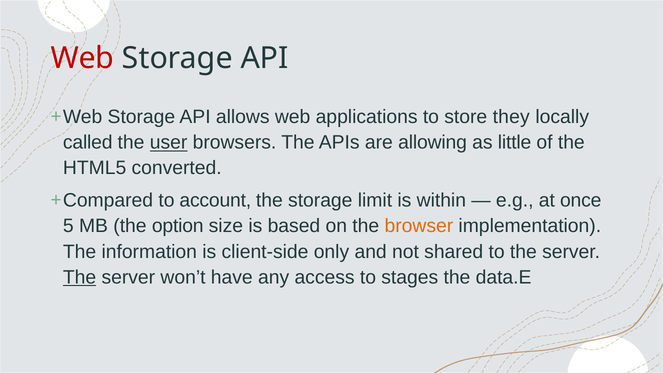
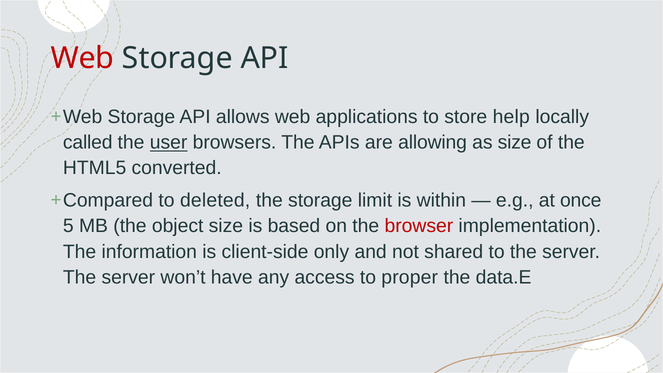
they: they -> help (511, 117)
as little: little -> size (515, 143)
account: account -> deleted (215, 201)
option: option -> object (178, 226)
browser colour: orange -> red (419, 226)
The underline: present -> none (80, 277)
stages: stages -> proper (410, 277)
